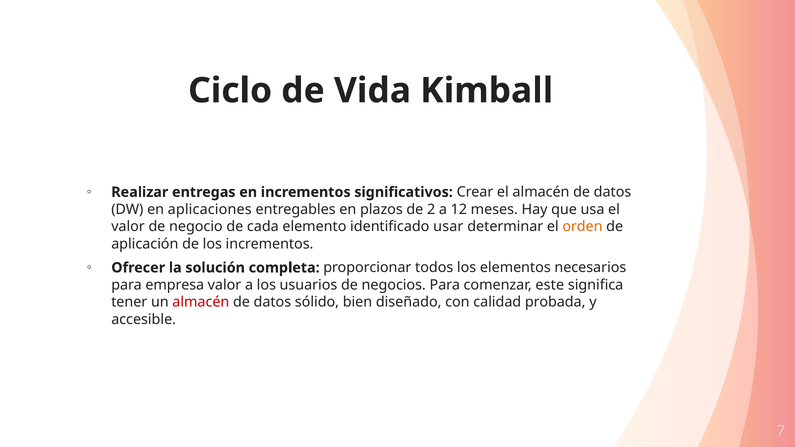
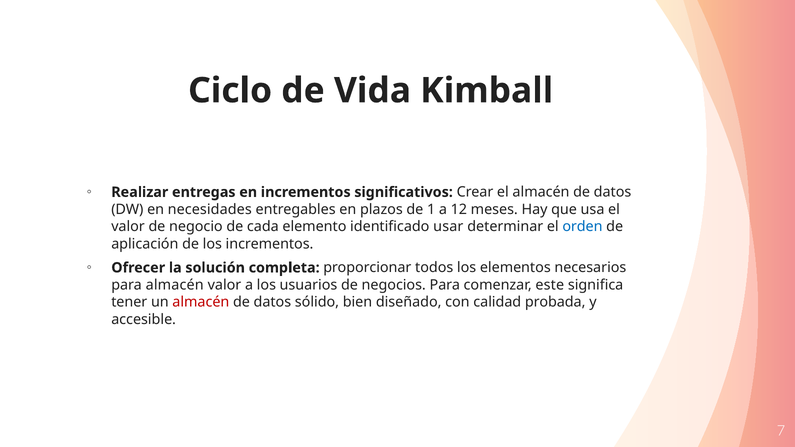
aplicaciones: aplicaciones -> necesidades (210, 209)
2: 2 -> 1 (431, 209)
orden colour: orange -> blue (582, 227)
para empresa: empresa -> almacén (175, 285)
